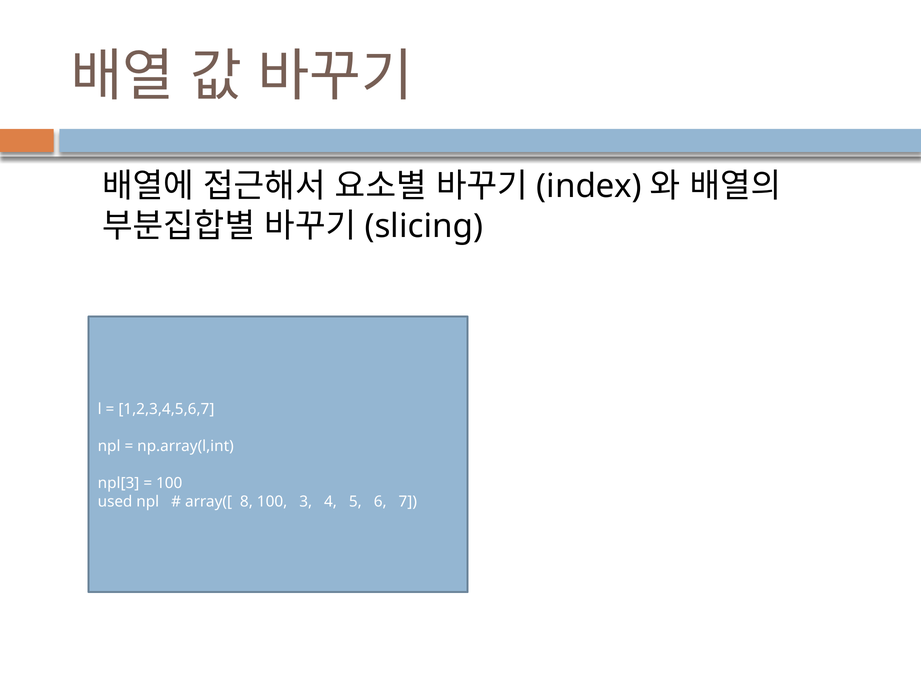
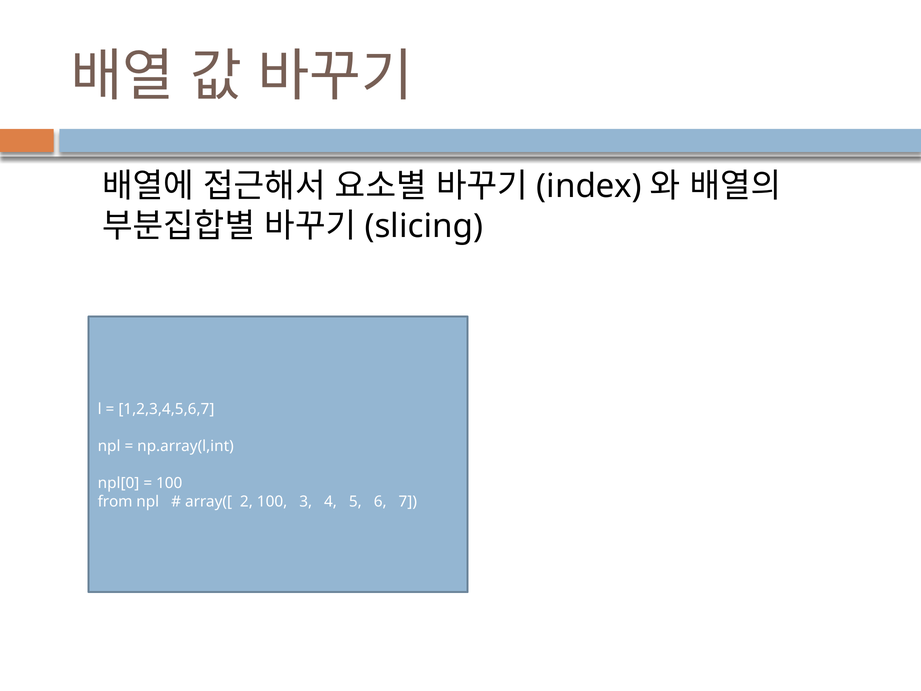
npl[3: npl[3 -> npl[0 (119, 483)
used: used -> from (115, 501)
8: 8 -> 2 (246, 501)
